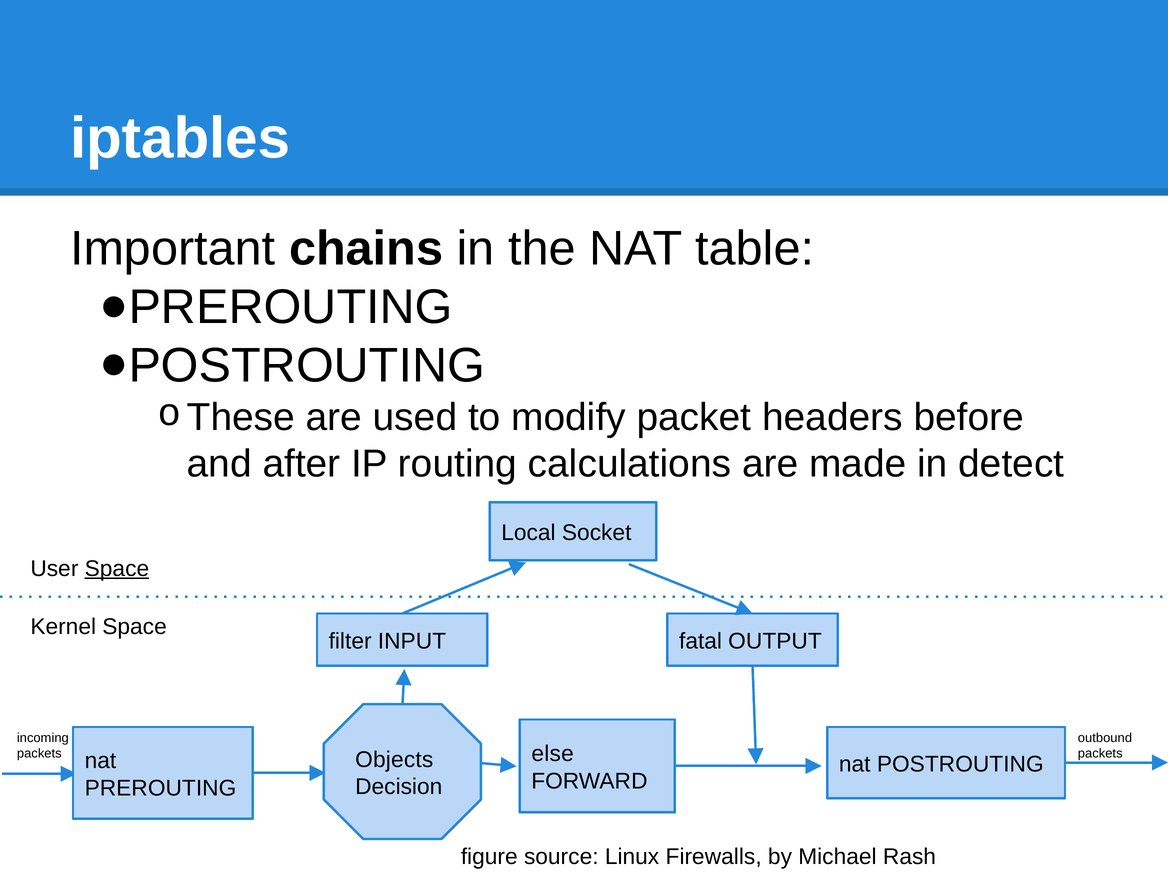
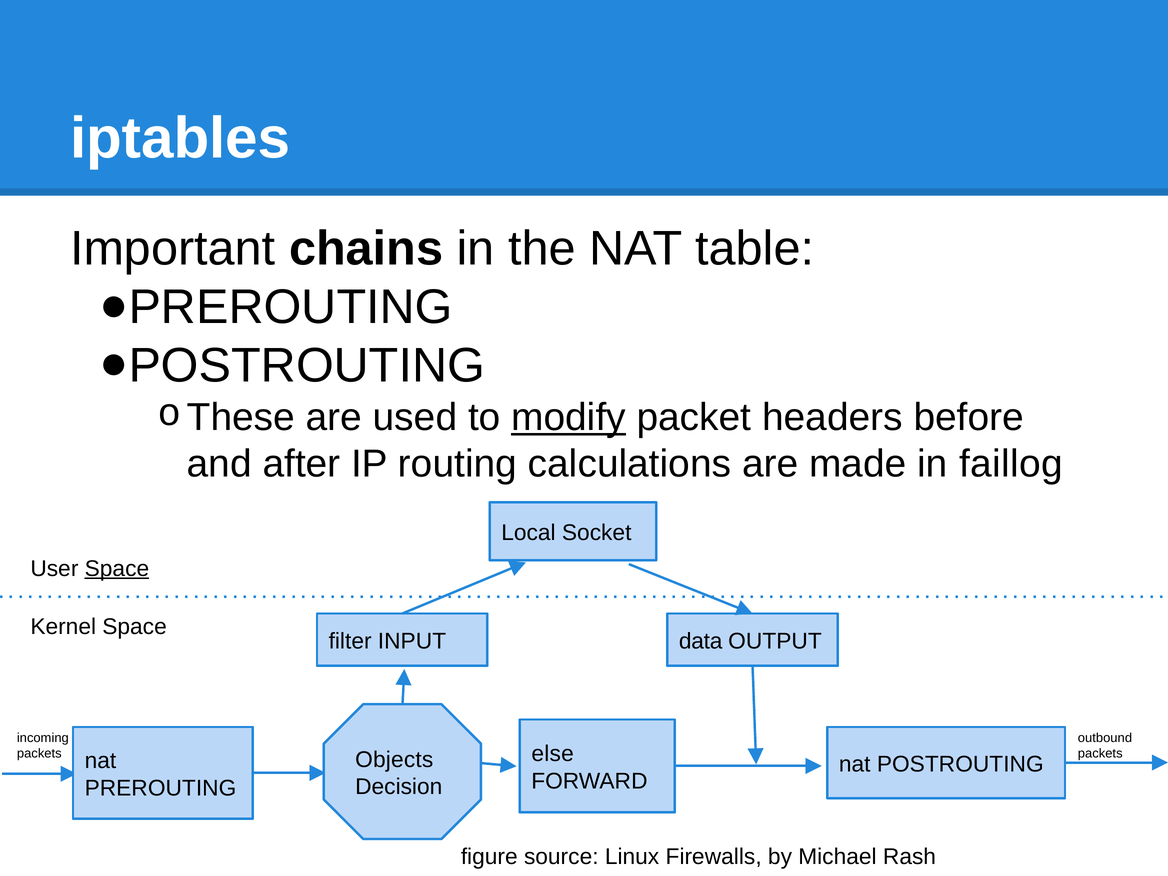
modify underline: none -> present (569, 417)
detect: detect -> faillog (1011, 464)
fatal: fatal -> data (701, 641)
